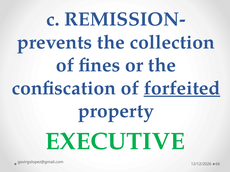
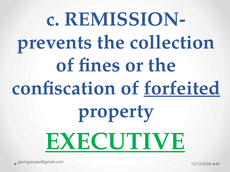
EXECUTIVE underline: none -> present (115, 142)
